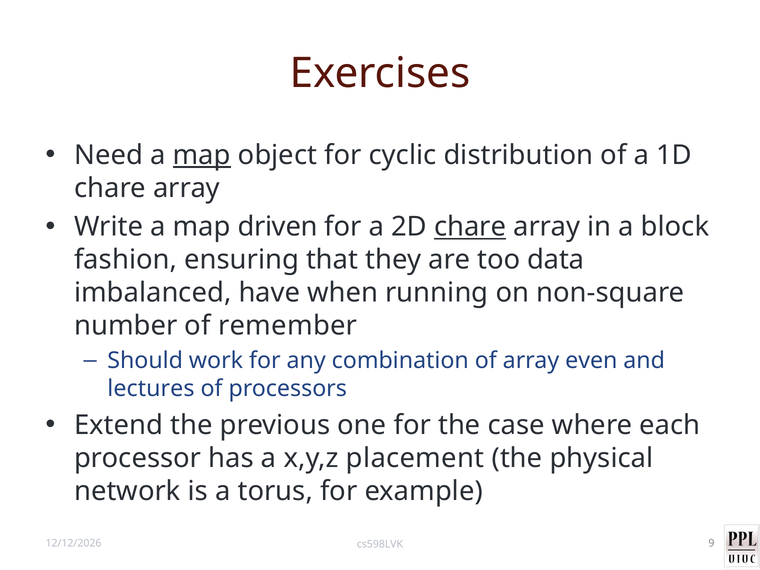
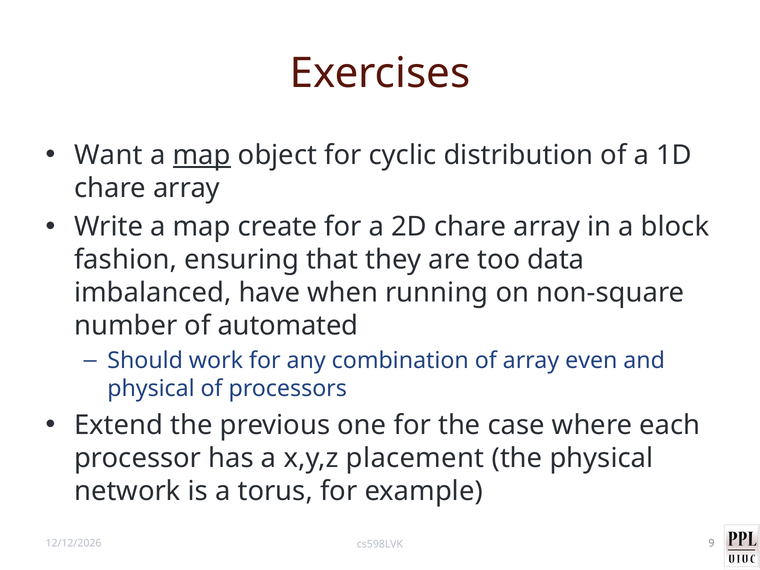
Need: Need -> Want (108, 155)
driven: driven -> create (278, 227)
chare underline: present -> none (470, 227)
remember: remember -> automated (288, 326)
lectures: lectures -> physical (151, 389)
